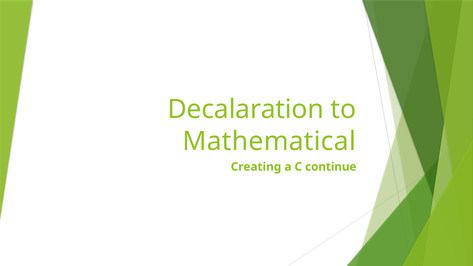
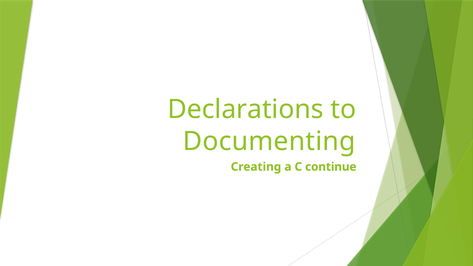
Decalaration: Decalaration -> Declarations (246, 109)
Mathematical: Mathematical -> Documenting (269, 141)
